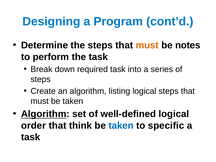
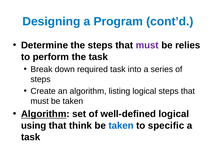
must colour: orange -> purple (147, 45)
notes: notes -> relies (188, 45)
order: order -> using (34, 126)
